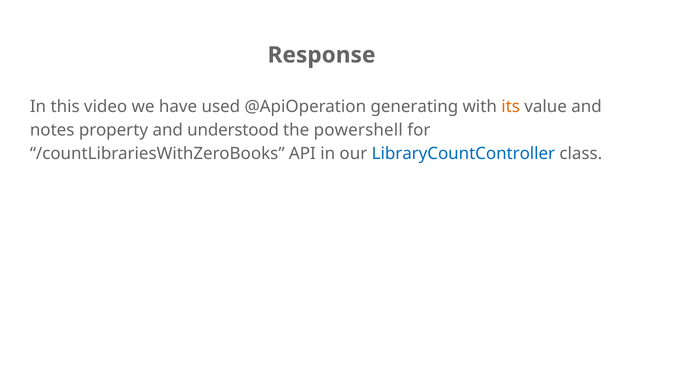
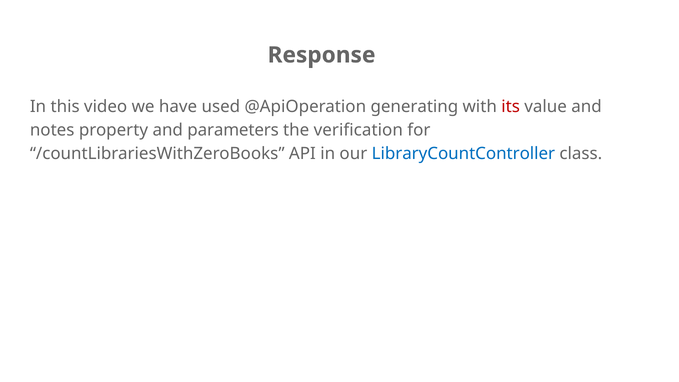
its colour: orange -> red (511, 107)
understood: understood -> parameters (233, 130)
powershell: powershell -> verification (358, 130)
